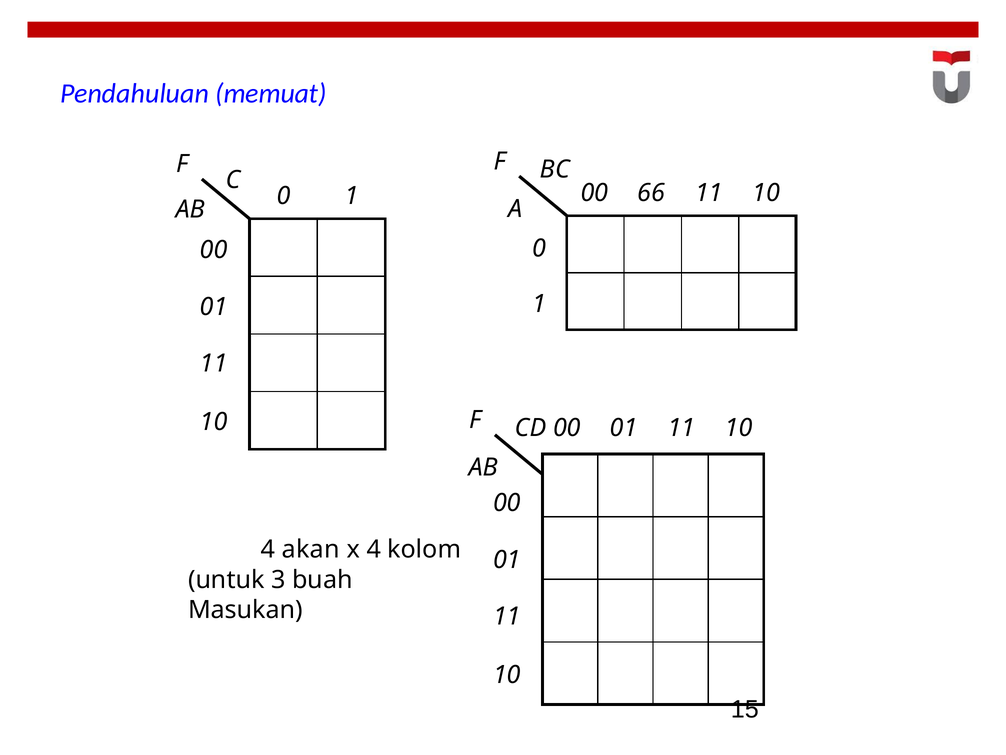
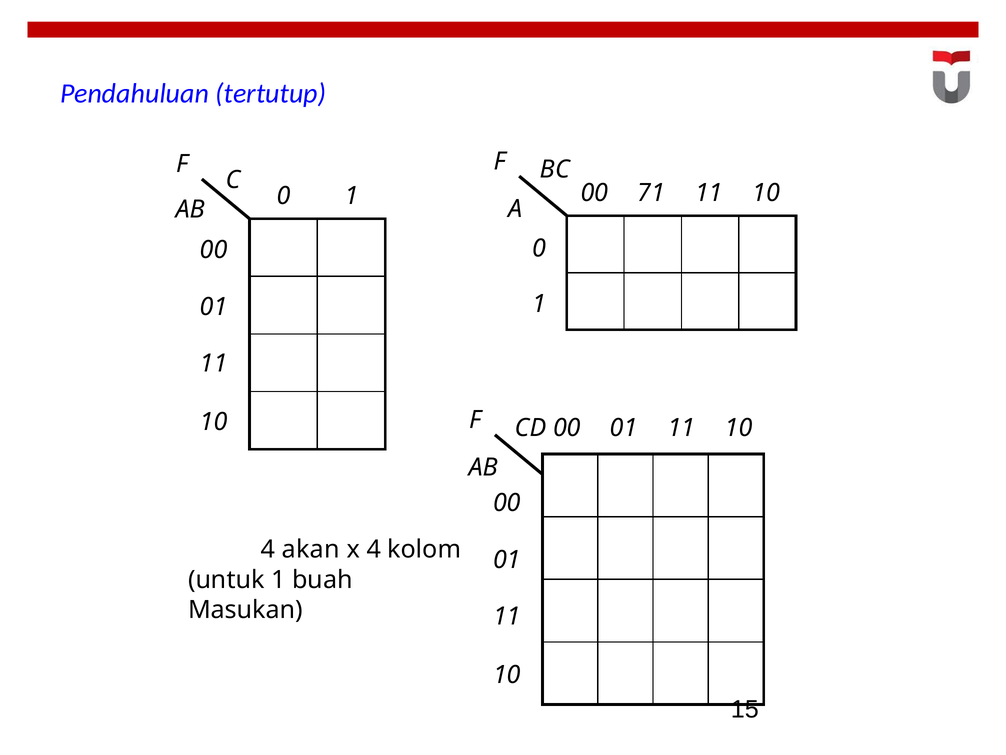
memuat: memuat -> tertutup (271, 93)
66: 66 -> 71 (651, 193)
untuk 3: 3 -> 1 (278, 579)
